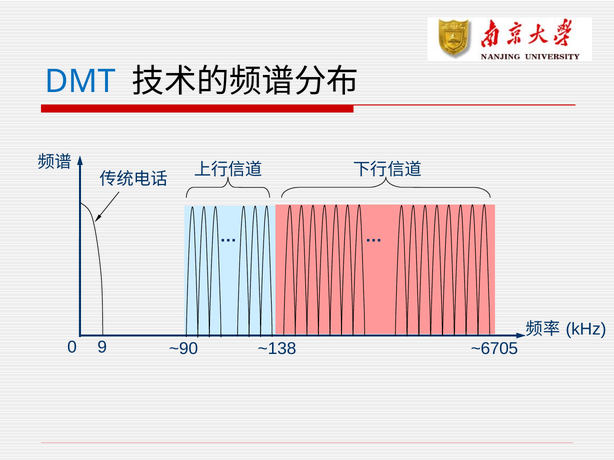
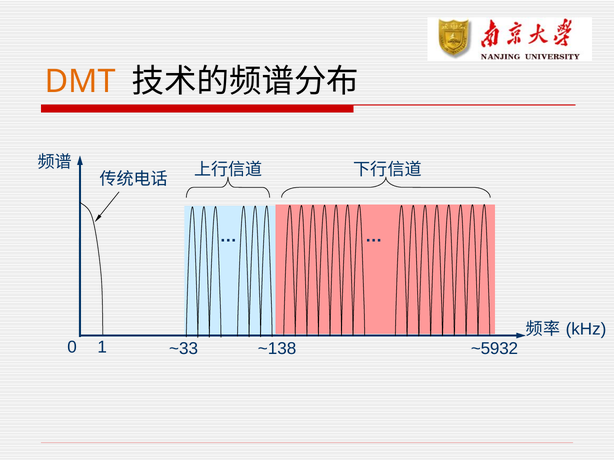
DMT colour: blue -> orange (80, 82)
9: 9 -> 1 (102, 347)
~90: ~90 -> ~33 (184, 349)
~6705: ~6705 -> ~5932 (494, 349)
